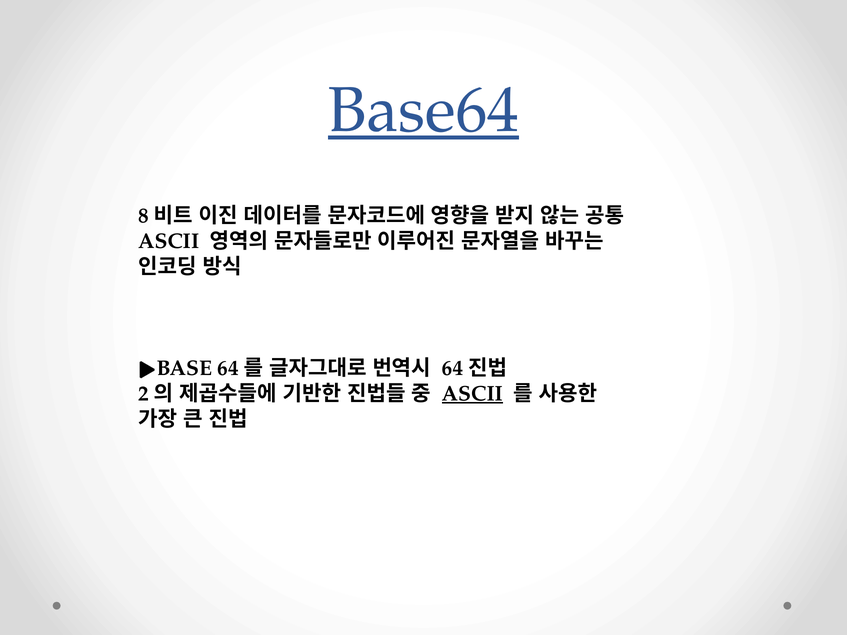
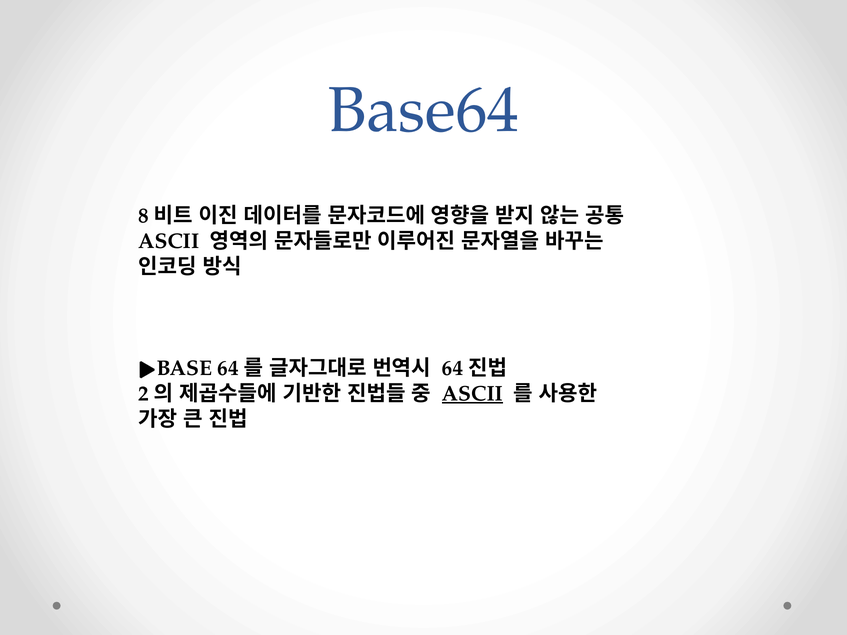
Base64 underline: present -> none (423, 110)
